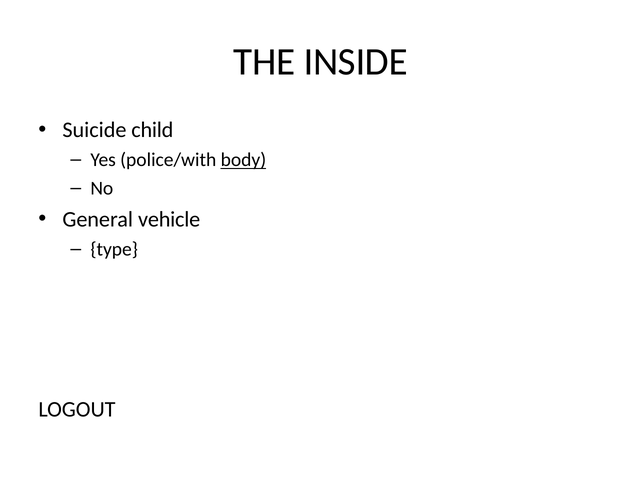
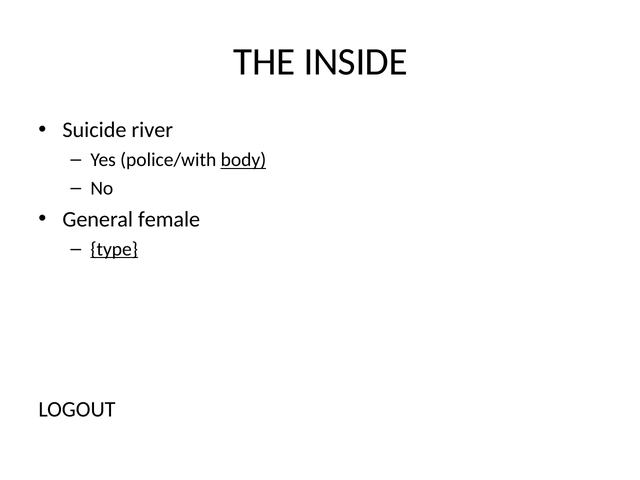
child: child -> river (152, 130)
vehicle: vehicle -> female (169, 219)
type underline: none -> present (114, 249)
